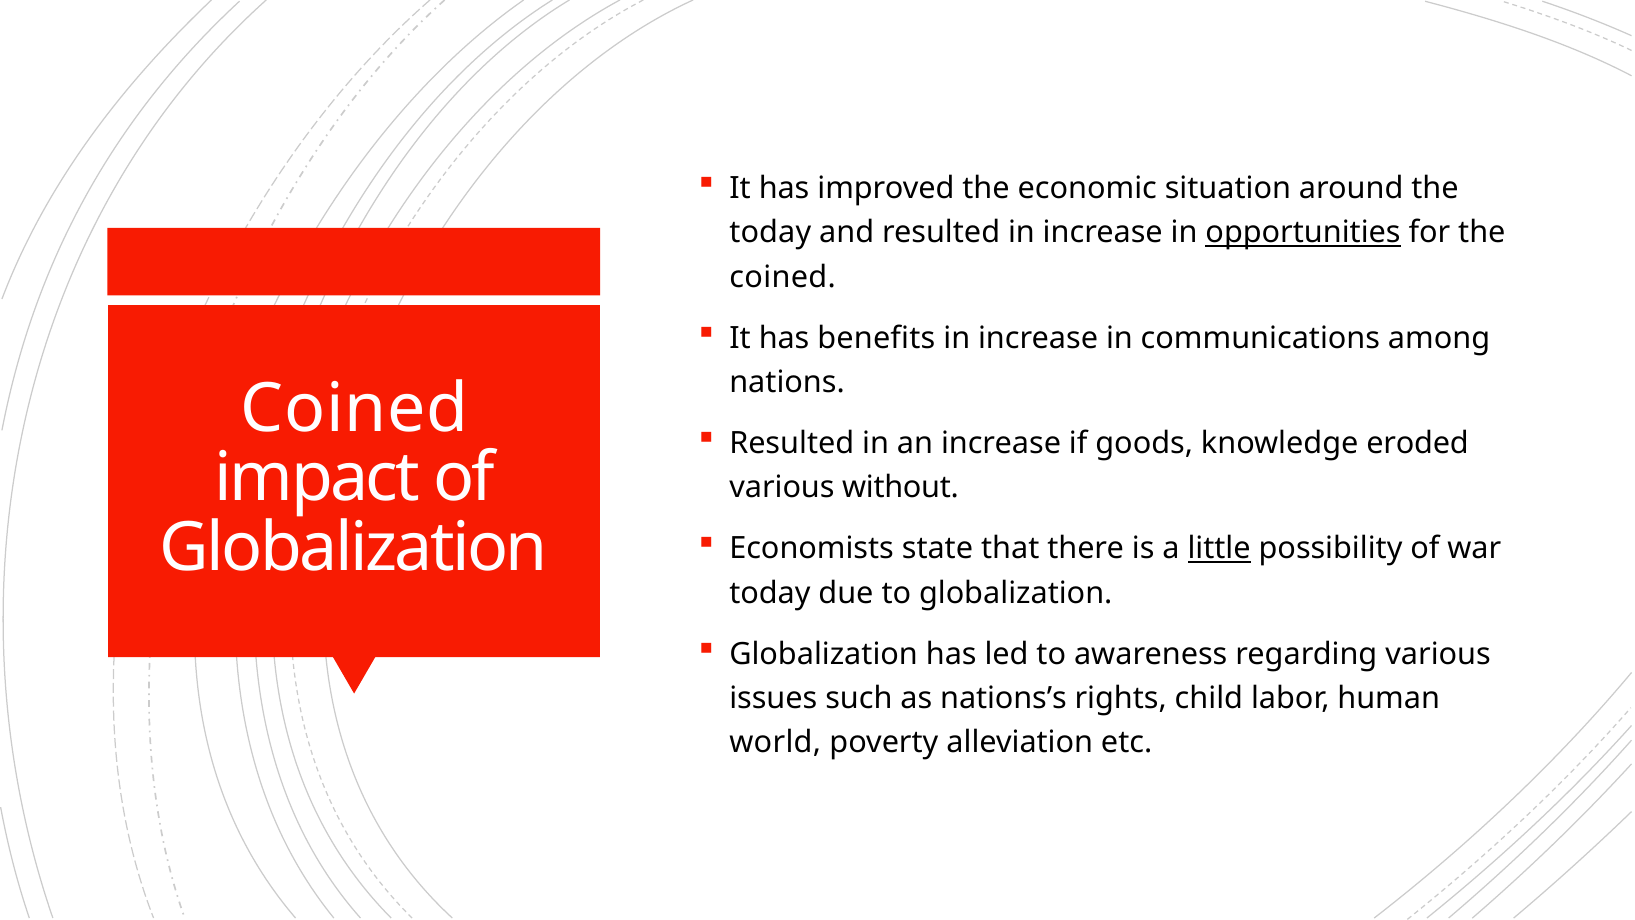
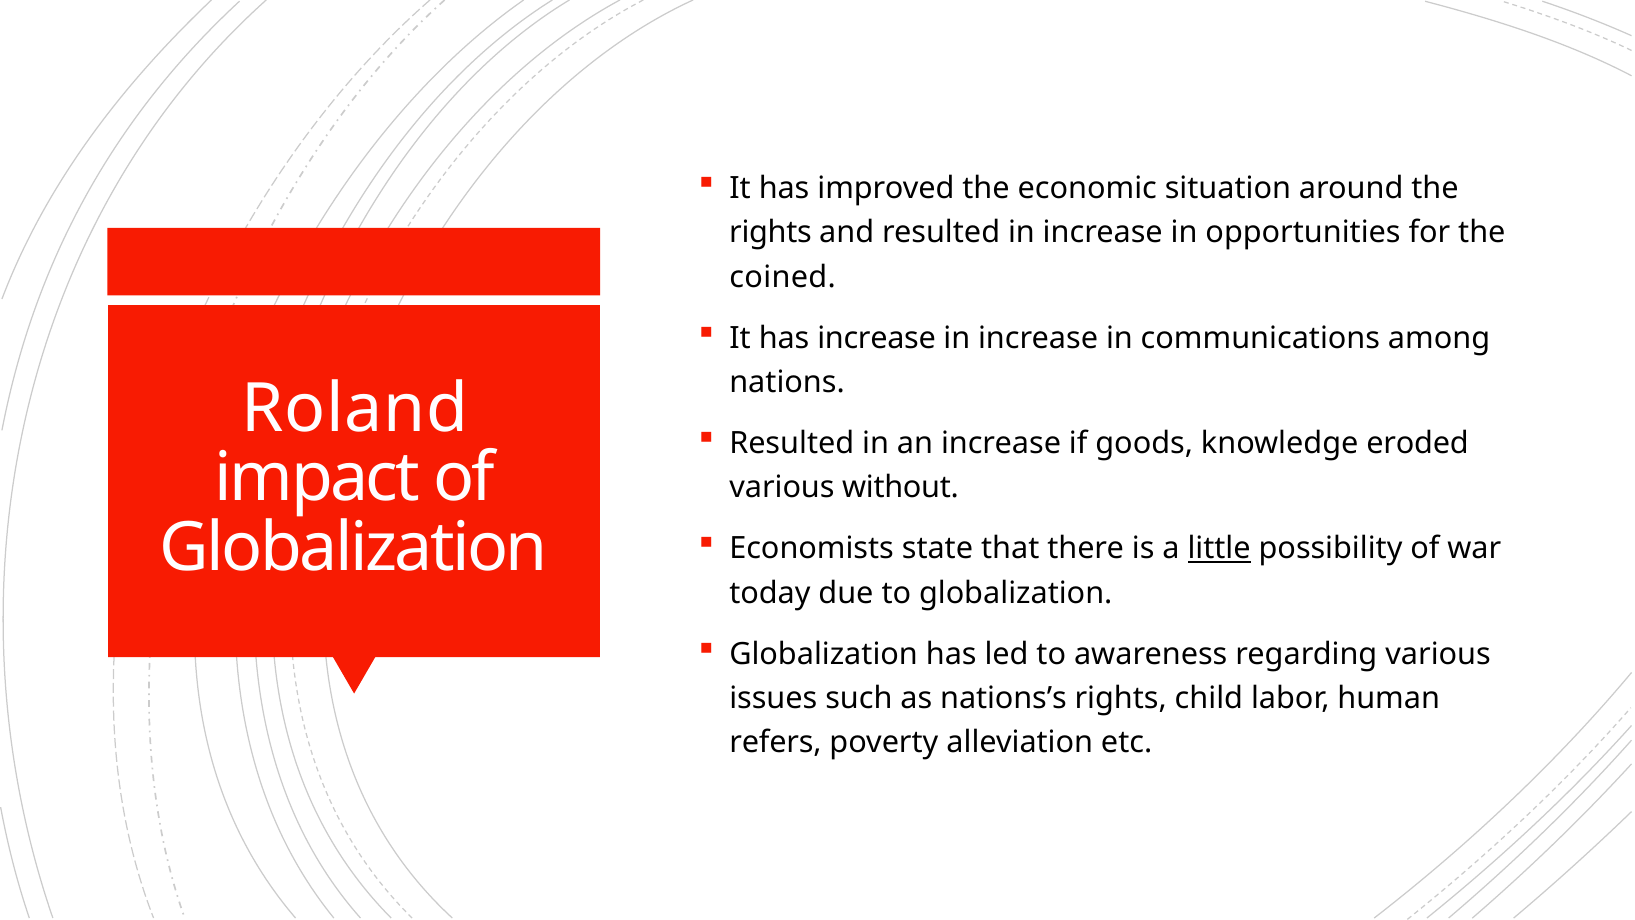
today: today -> rights (770, 233)
opportunities underline: present -> none (1303, 233)
has benefits: benefits -> increase (877, 338)
Coined: Coined -> Roland (355, 409)
world: world -> refers (775, 742)
